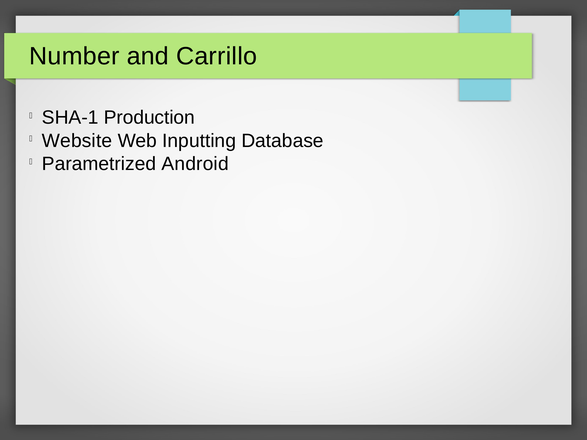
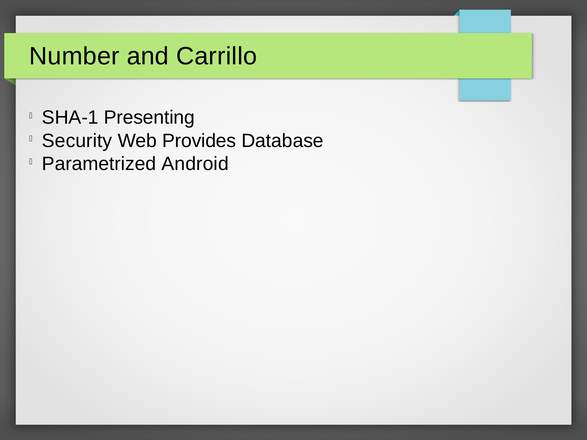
Production: Production -> Presenting (149, 118)
Website: Website -> Security (77, 141)
Inputting: Inputting -> Provides (199, 141)
